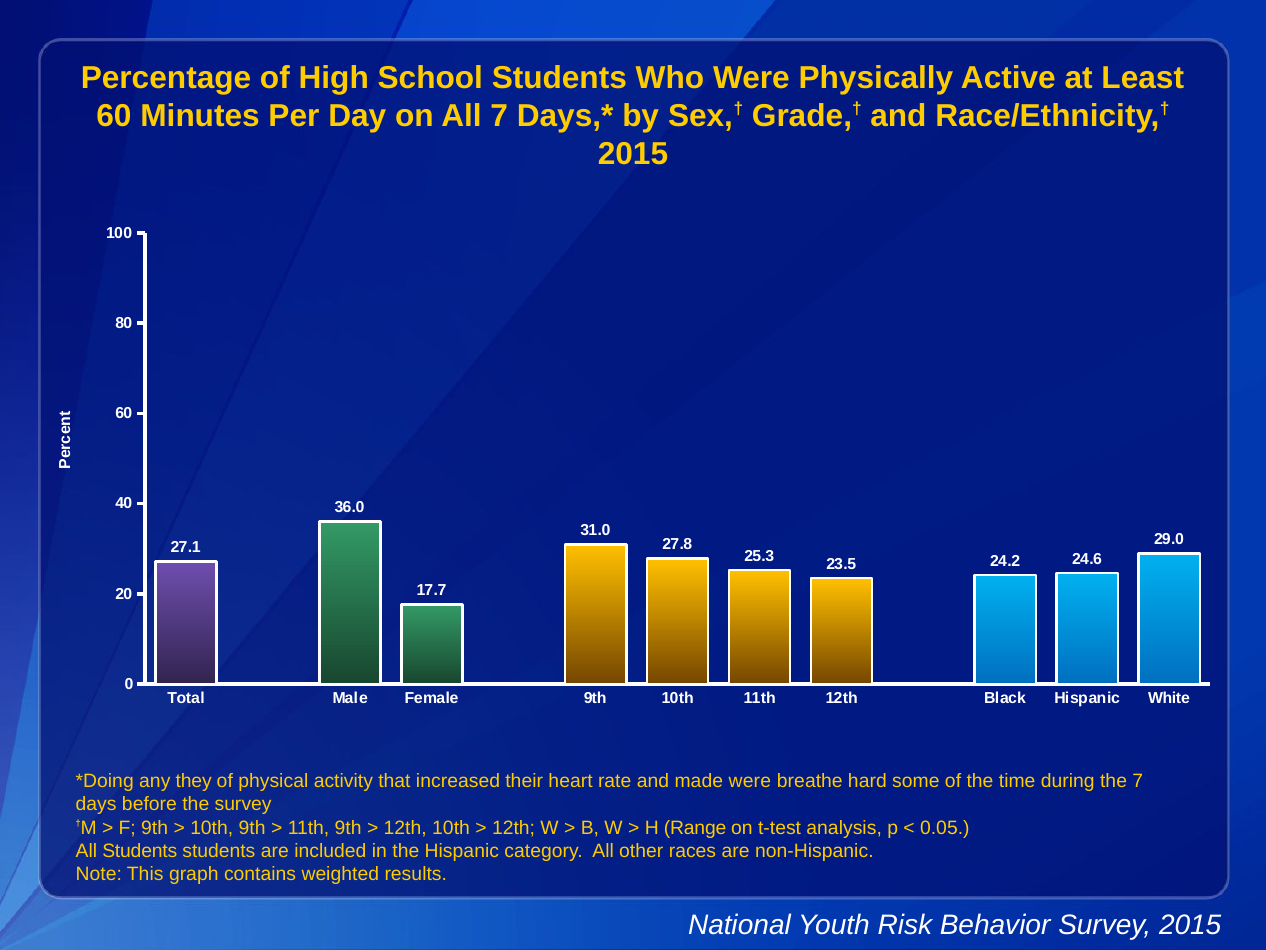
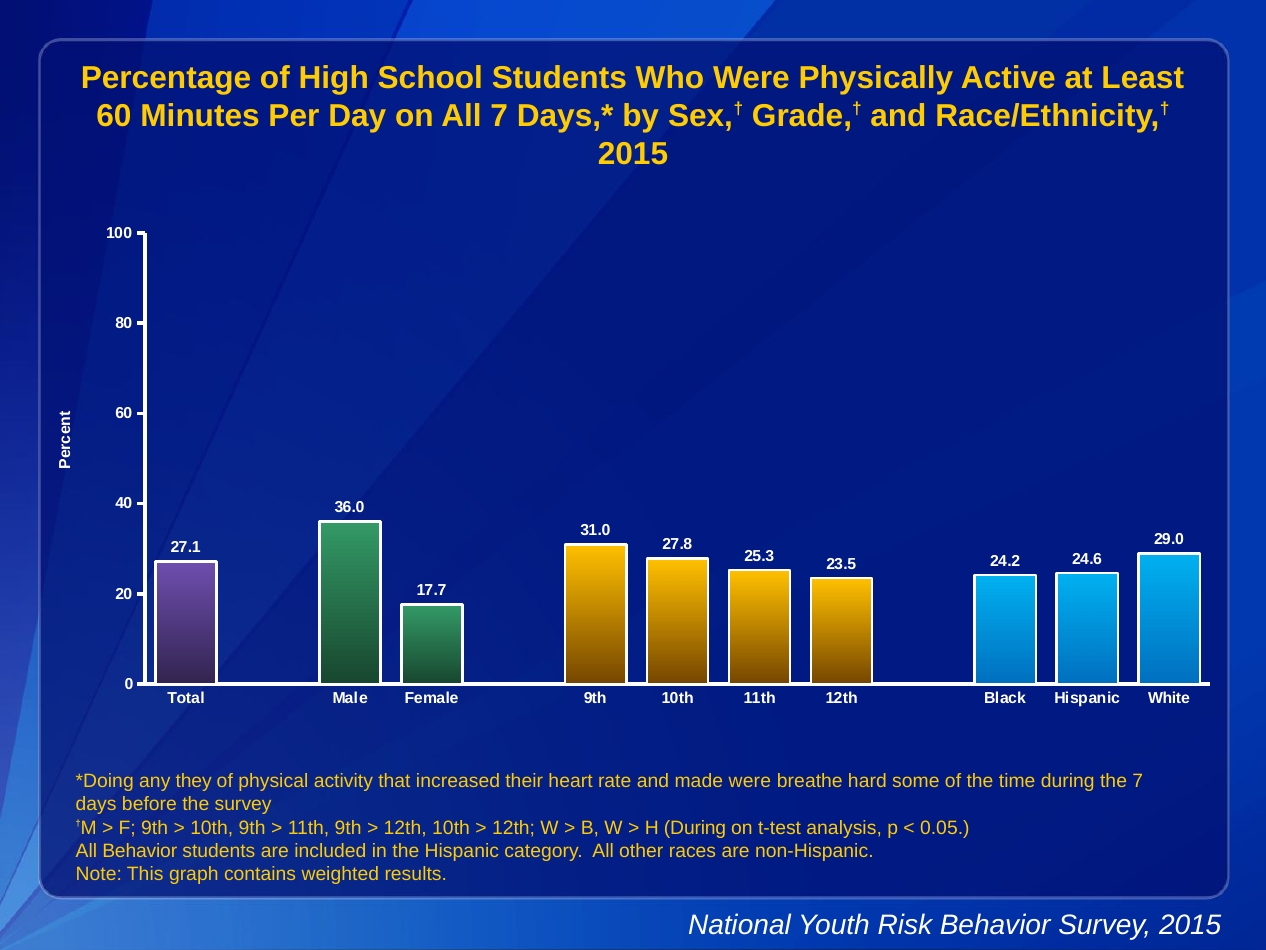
H Range: Range -> During (695, 827)
All Students: Students -> Behavior (140, 850)
